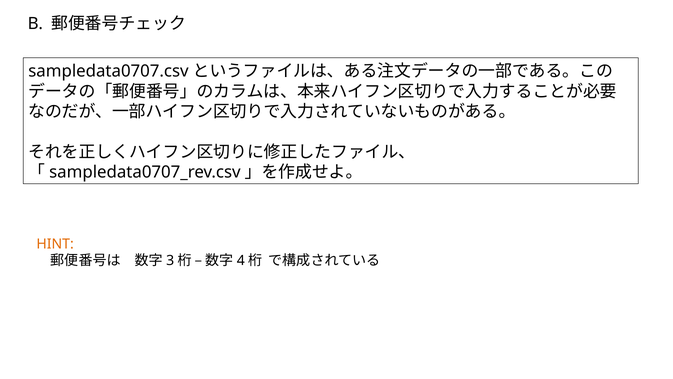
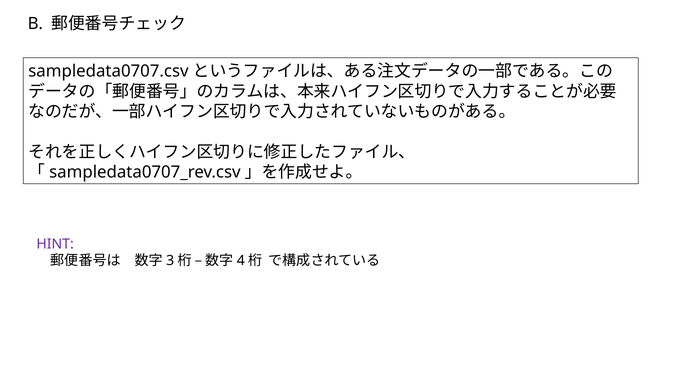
HINT colour: orange -> purple (55, 244)
